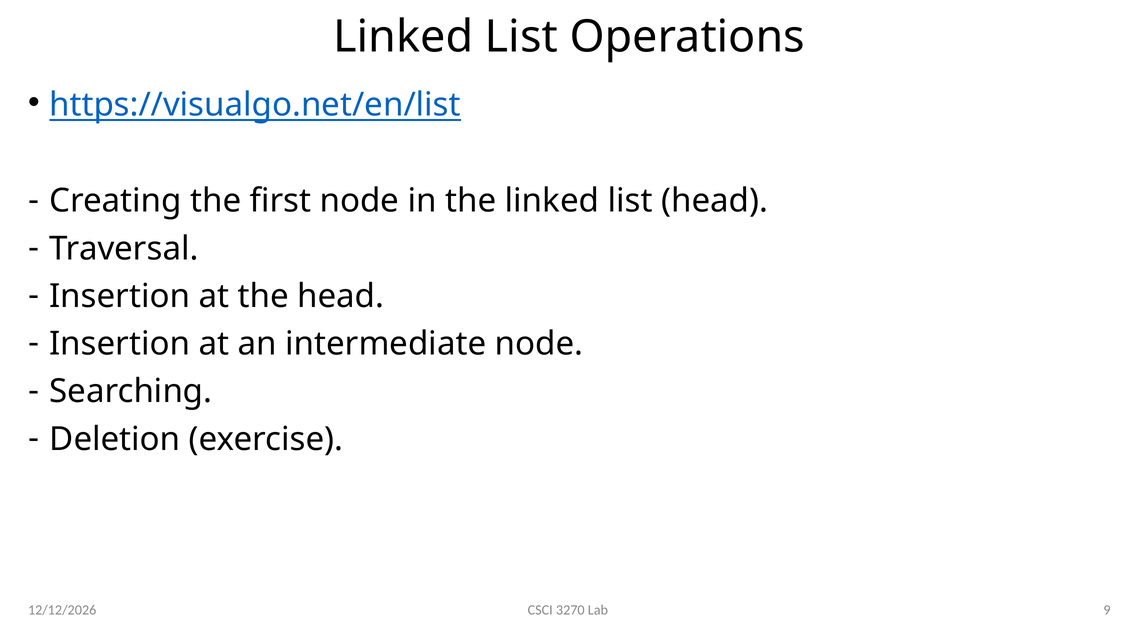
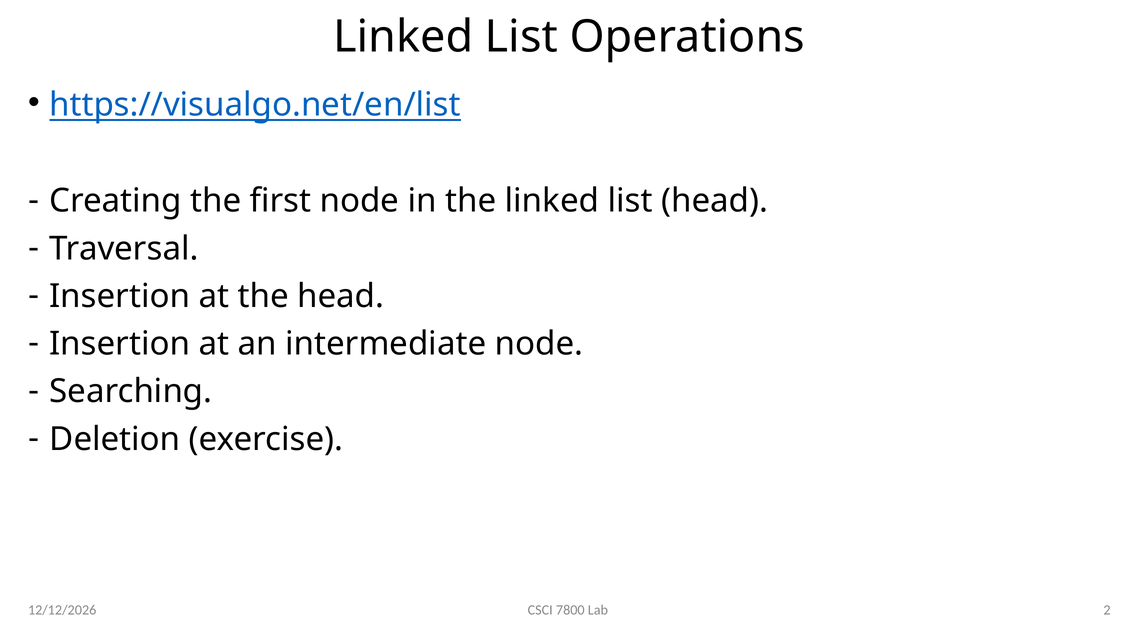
3270: 3270 -> 7800 (570, 610)
9: 9 -> 2 (1107, 610)
